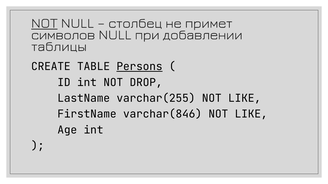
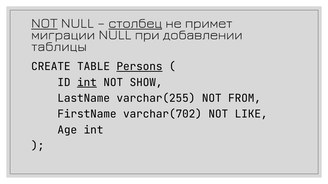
столбец underline: none -> present (135, 23)
символов: символов -> миграции (63, 35)
int underline: none -> present (87, 83)
DROP: DROP -> SHOW (146, 83)
varchar(255 NOT LIKE: LIKE -> FROM (245, 99)
varchar(846: varchar(846 -> varchar(702 (162, 114)
